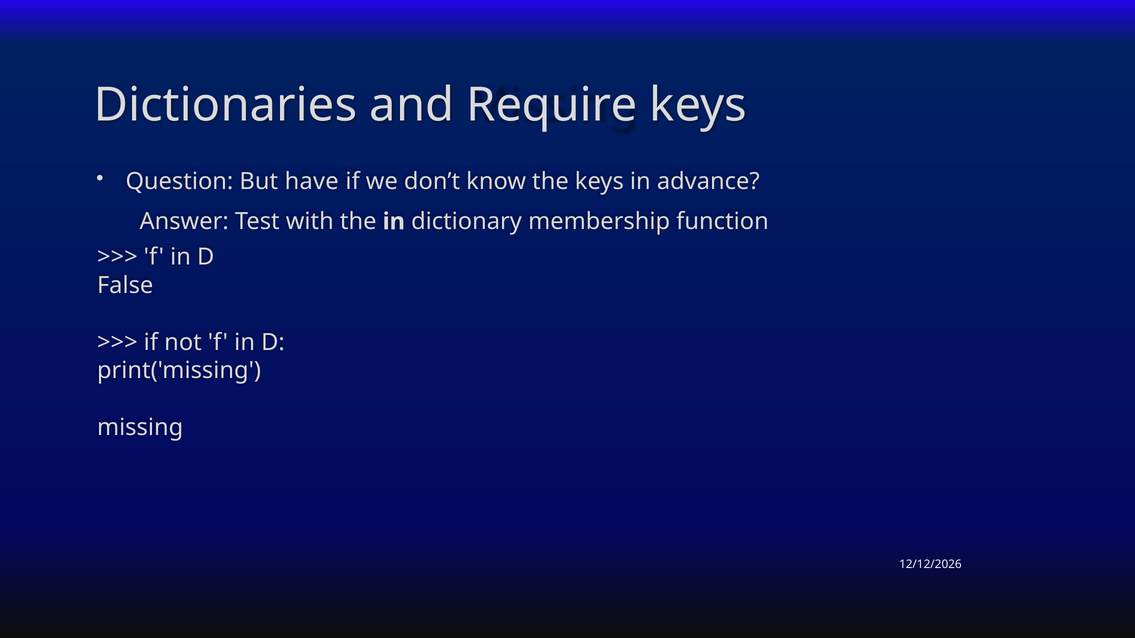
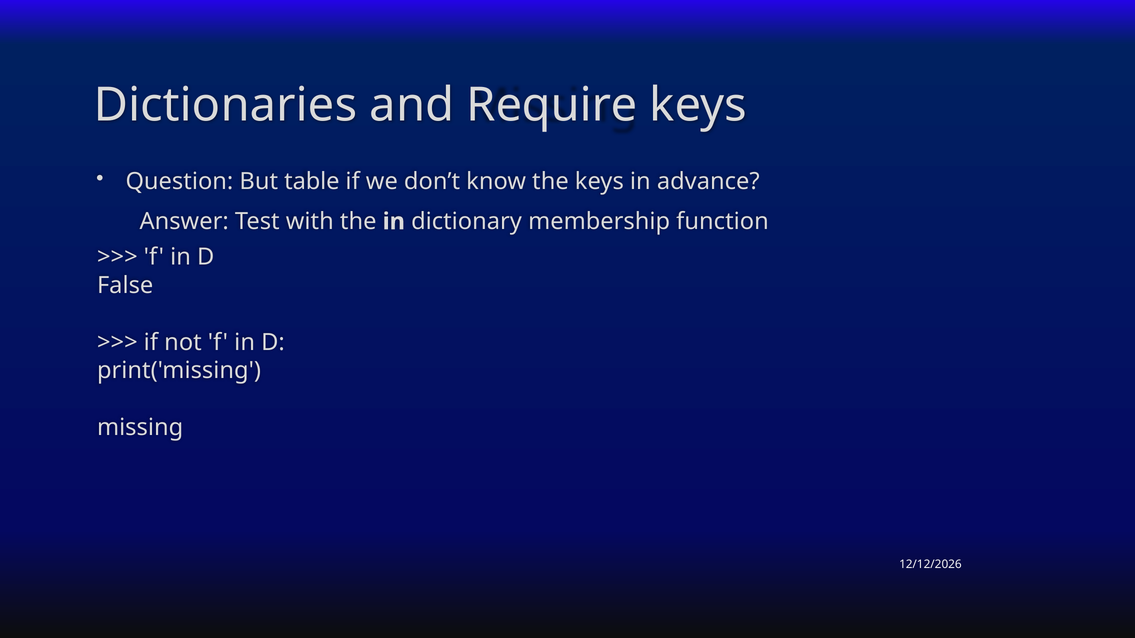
have: have -> table (312, 181)
